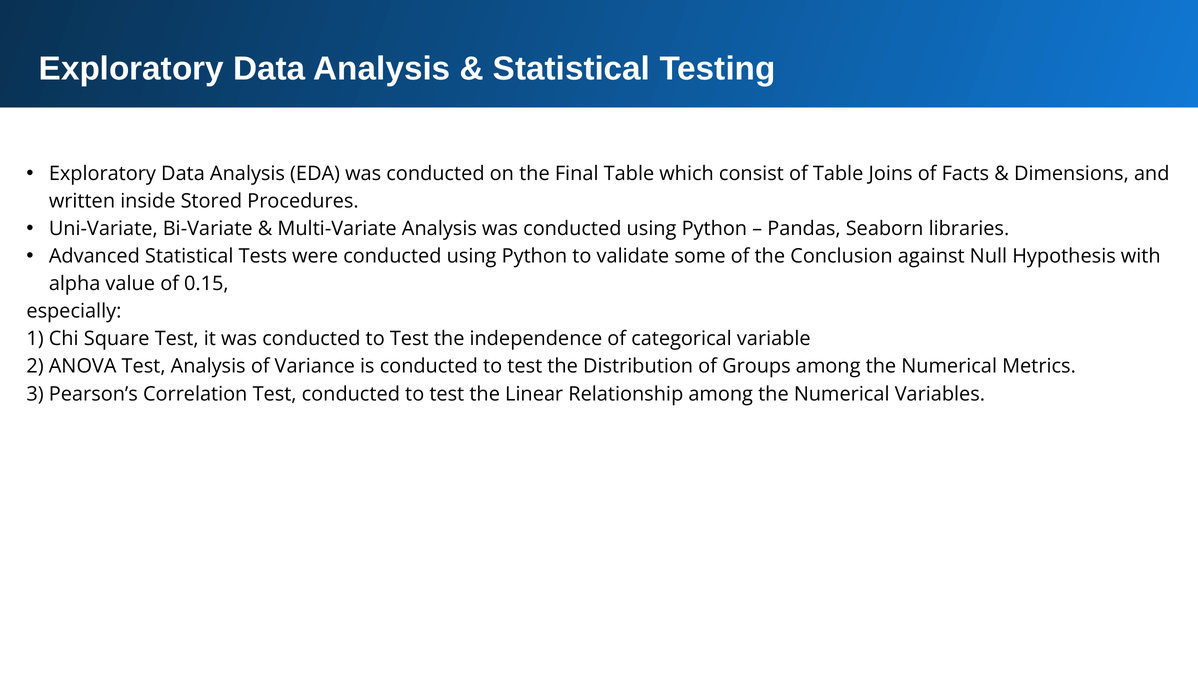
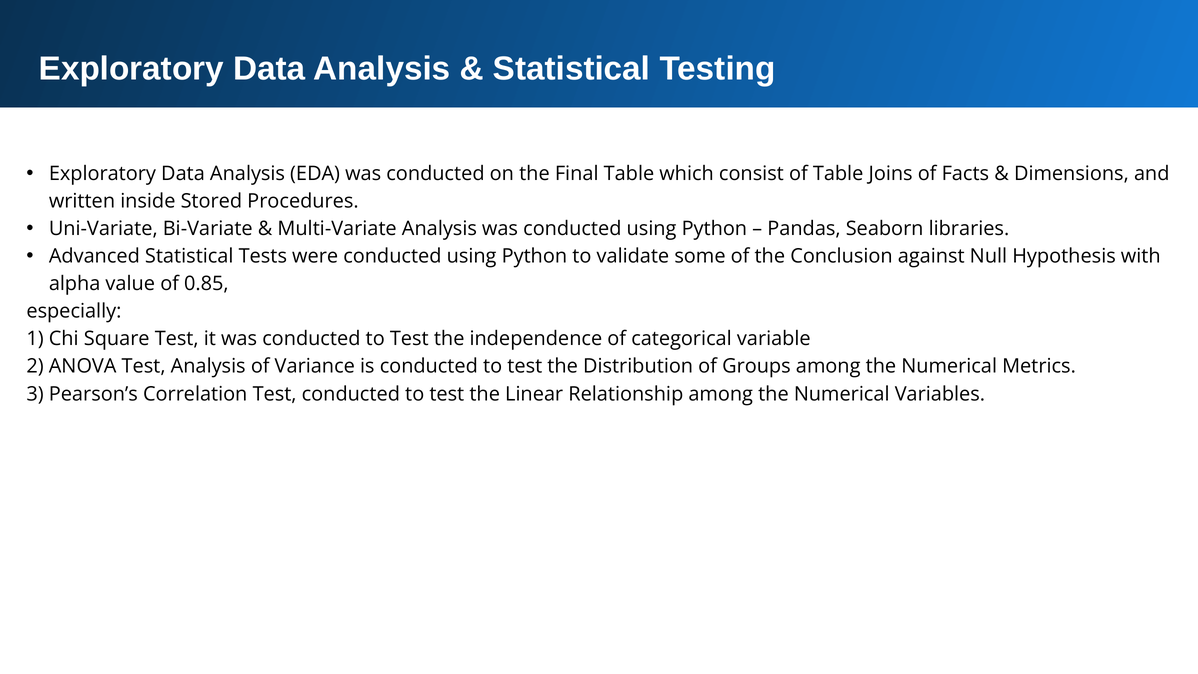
0.15: 0.15 -> 0.85 (206, 284)
